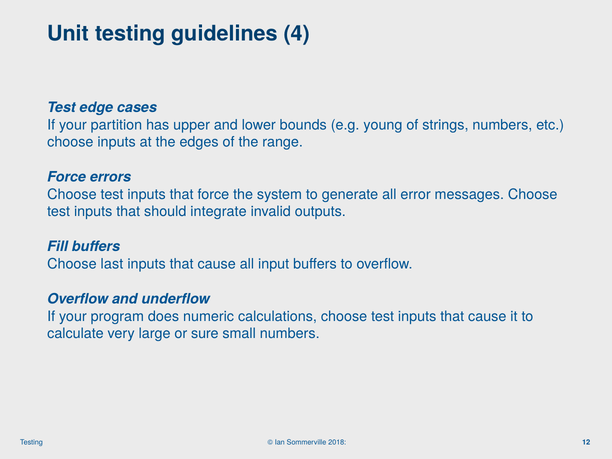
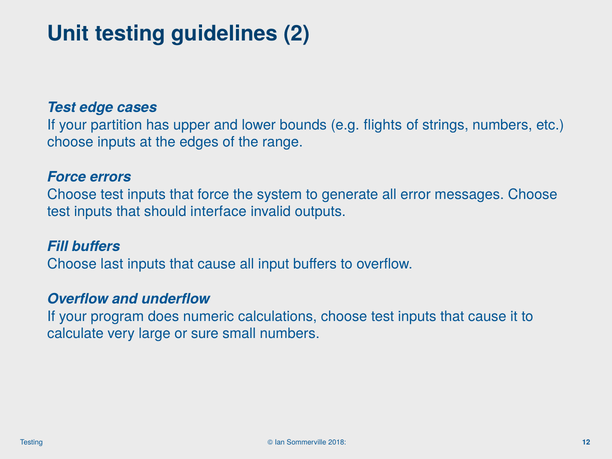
4: 4 -> 2 (297, 34)
young: young -> flights (383, 125)
integrate: integrate -> interface (218, 212)
